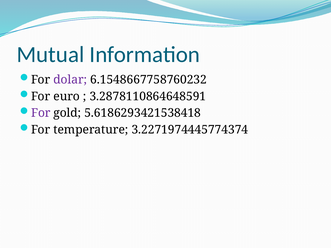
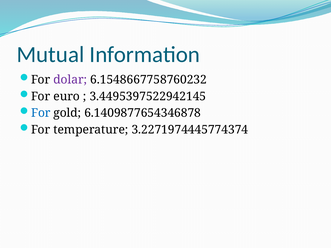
3.2878110864648591: 3.2878110864648591 -> 3.4495397522942145 (148, 96)
For colour: purple -> blue (41, 113)
5.6186293421538418: 5.6186293421538418 -> 6.1409877654346878 (143, 113)
